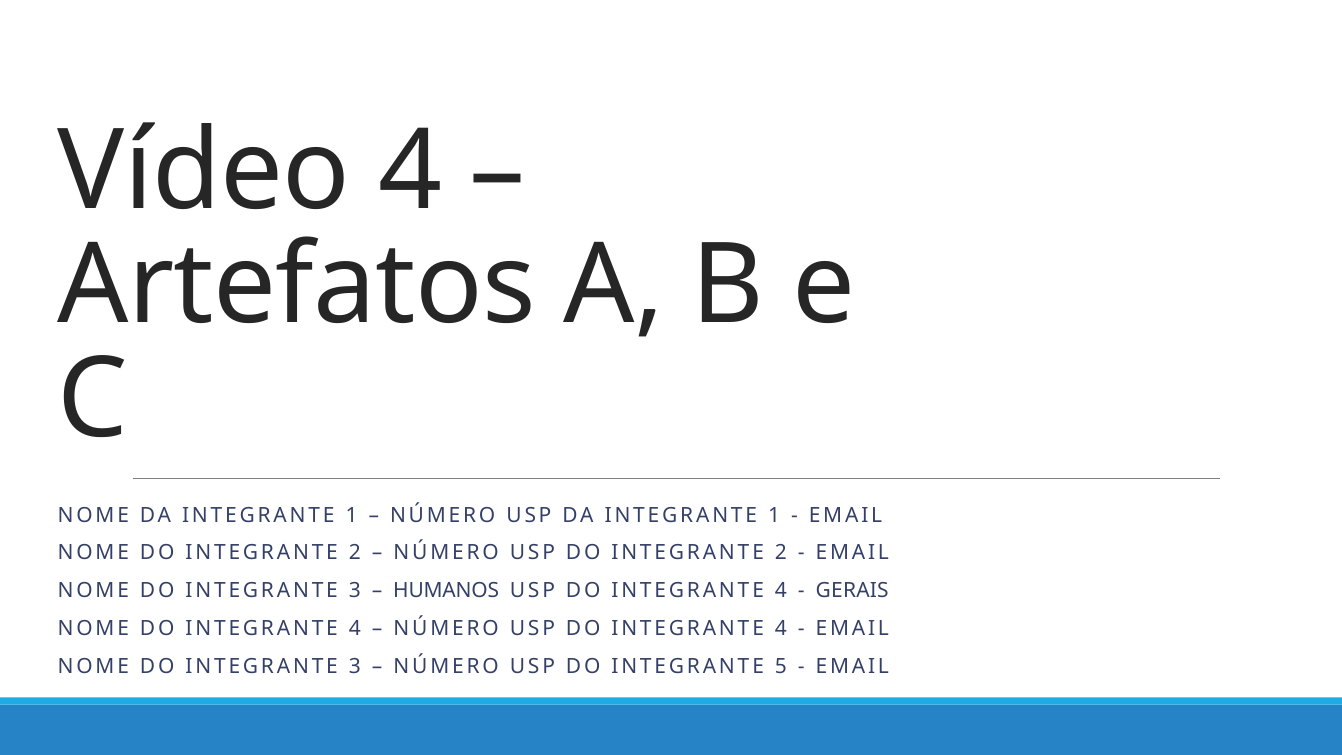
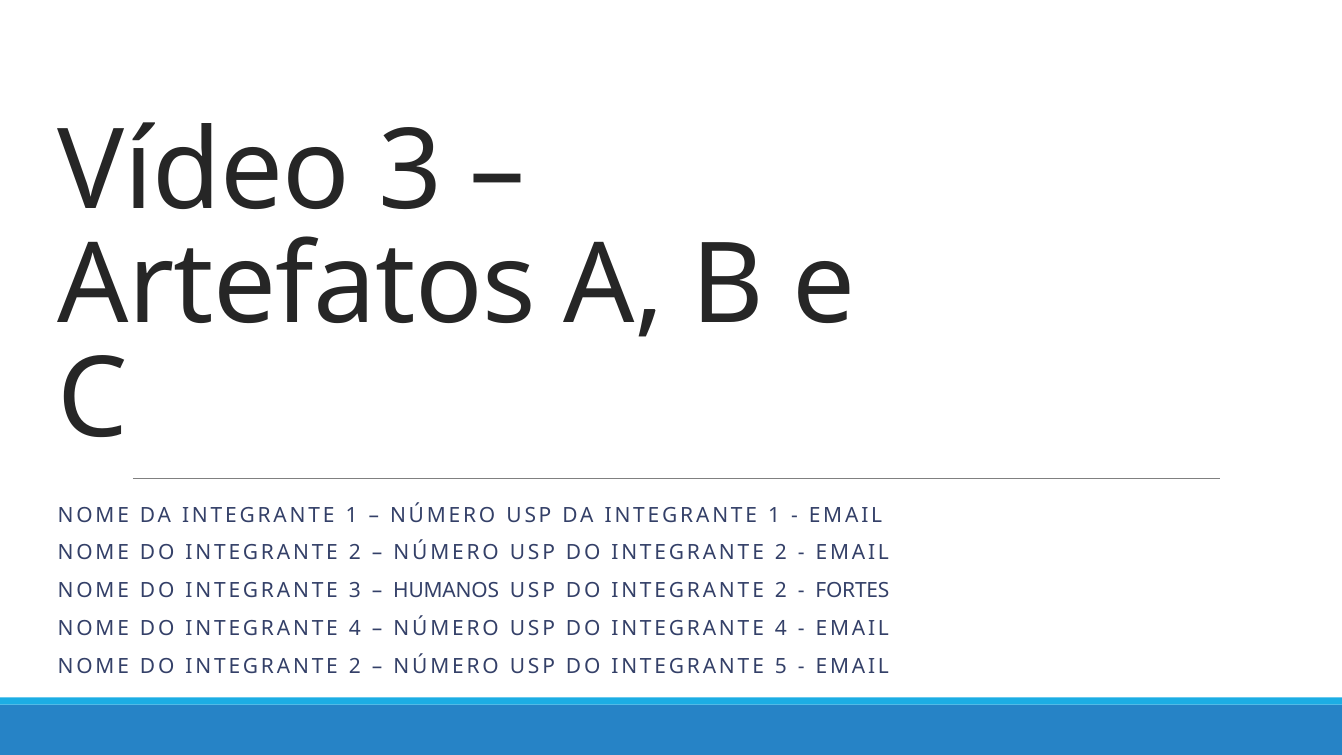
Vídeo 4: 4 -> 3 (410, 172)
4: 4 -> 2 (781, 591)
GERAIS: GERAIS -> FORTES (852, 591)
3: 3 -> 2 (355, 667)
